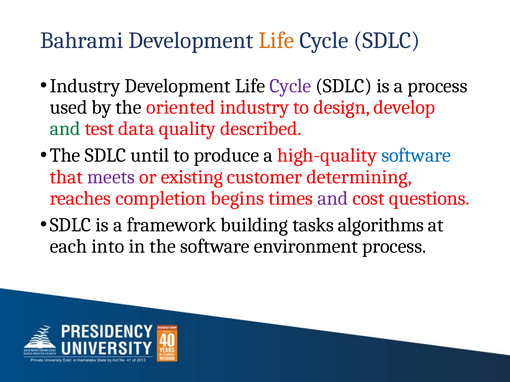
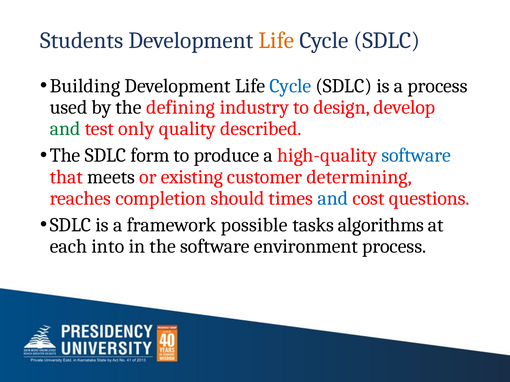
Bahrami: Bahrami -> Students (82, 41)
Industry: Industry -> Building (85, 86)
Cycle colour: purple -> blue (290, 86)
oriented: oriented -> defining (181, 107)
data: data -> only (136, 129)
until: until -> form (150, 156)
meets colour: purple -> black (111, 177)
begins: begins -> should (238, 198)
and colour: purple -> blue (333, 198)
building: building -> possible (254, 225)
